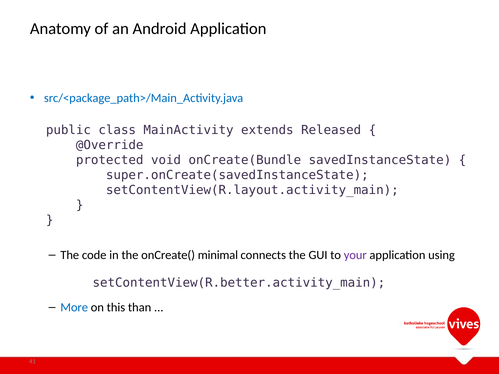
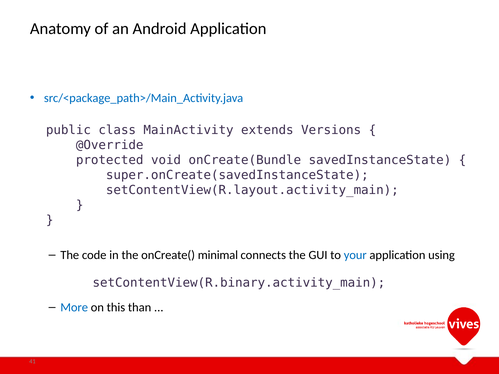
Released: Released -> Versions (331, 130)
your colour: purple -> blue (355, 255)
setContentView(R.better.activity_main: setContentView(R.better.activity_main -> setContentView(R.binary.activity_main (239, 283)
